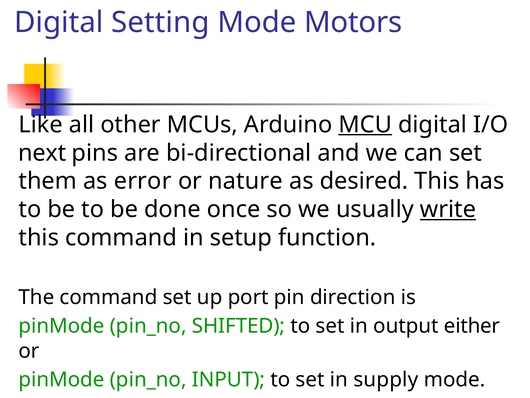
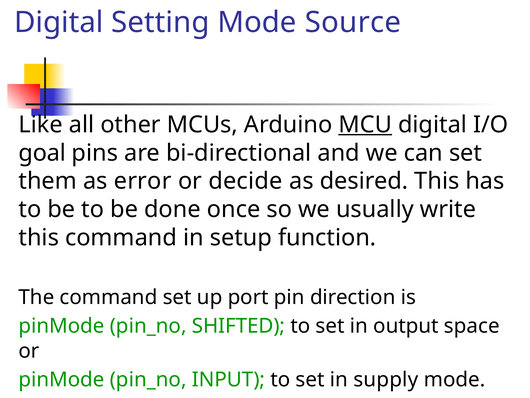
Motors: Motors -> Source (353, 22)
next: next -> goal (42, 153)
nature: nature -> decide (245, 181)
write underline: present -> none (448, 209)
either: either -> space (472, 326)
